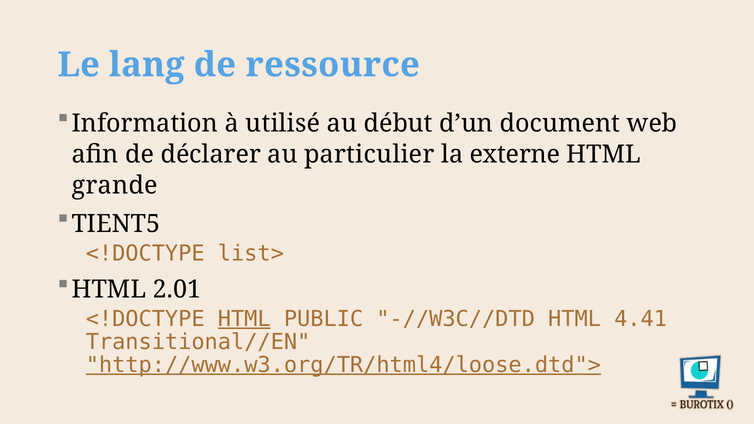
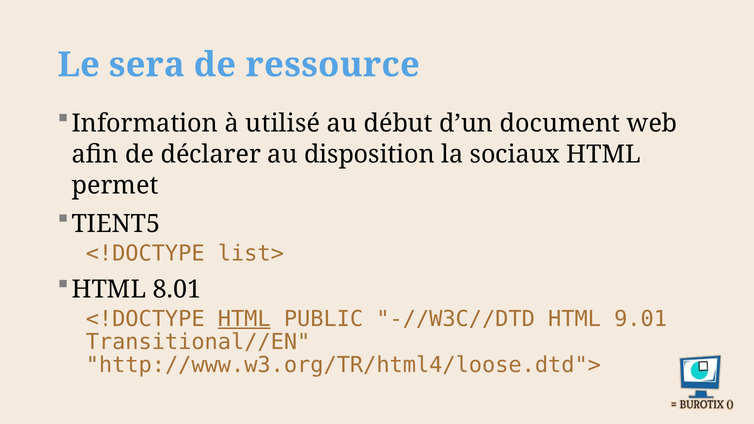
lang: lang -> sera (147, 65)
particulier: particulier -> disposition (369, 155)
externe: externe -> sociaux (515, 155)
grande: grande -> permet (115, 185)
2.01: 2.01 -> 8.01 (177, 290)
4.41: 4.41 -> 9.01 (641, 319)
http://www.w3.org/TR/html4/loose.dtd"> underline: present -> none (343, 365)
